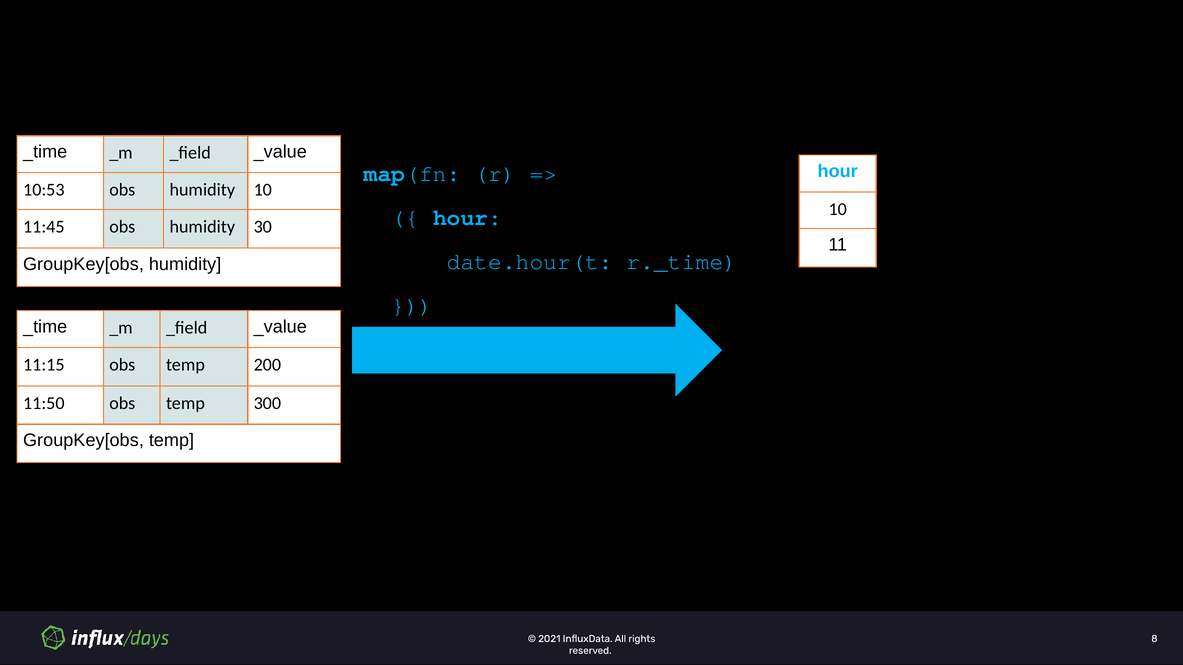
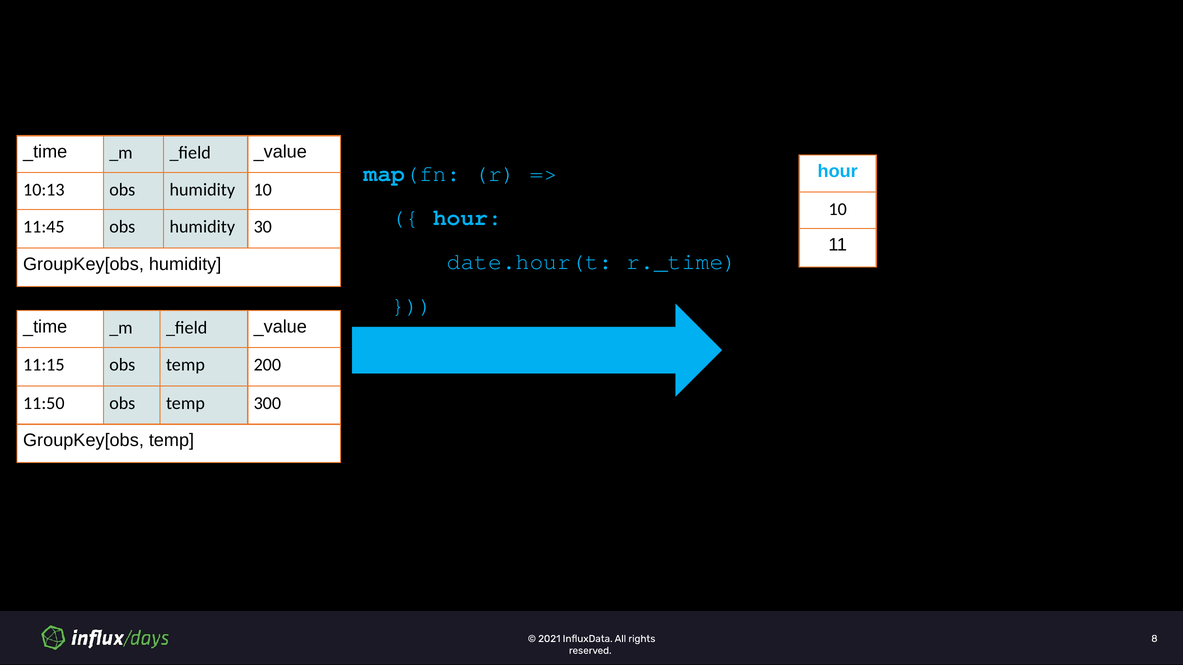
10:53: 10:53 -> 10:13 (44, 190)
